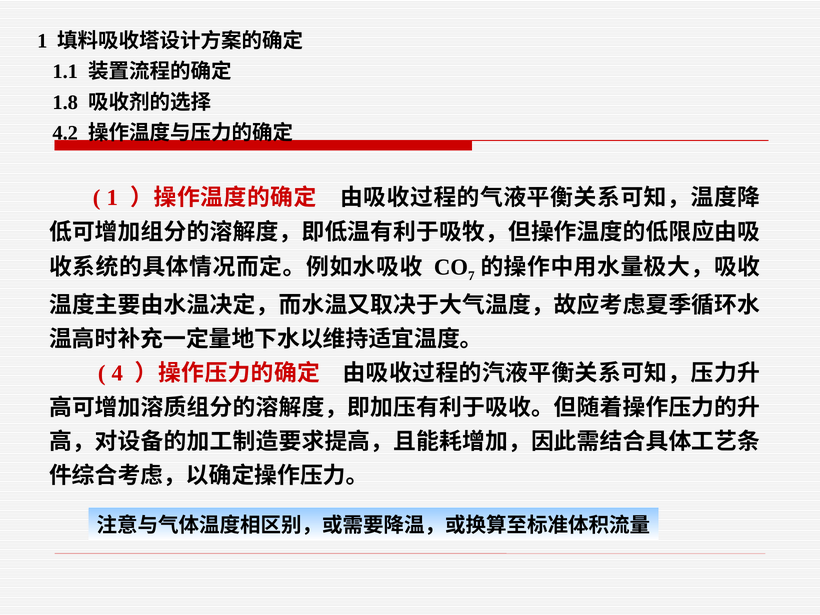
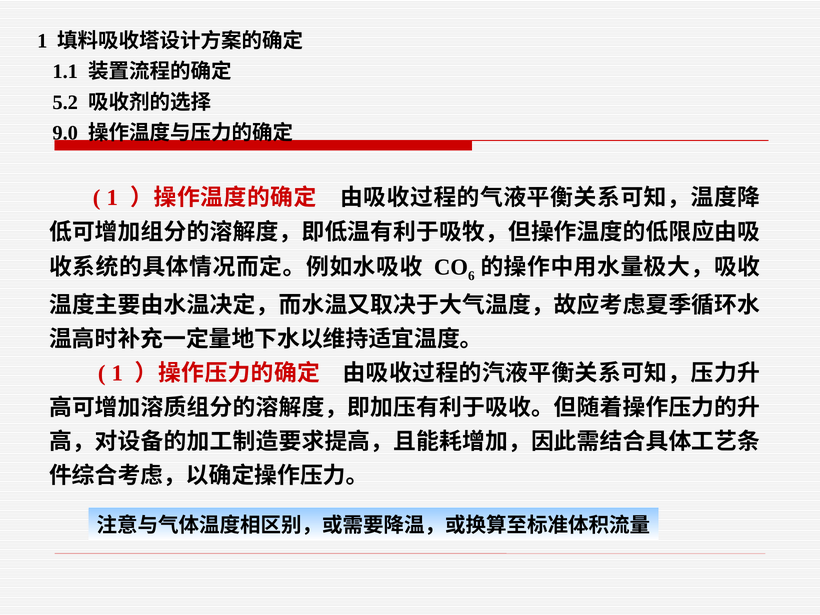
1.8: 1.8 -> 5.2 (65, 102)
4.2: 4.2 -> 9.0 (65, 133)
7: 7 -> 6 (471, 276)
4: 4 -> 1 (117, 373)
